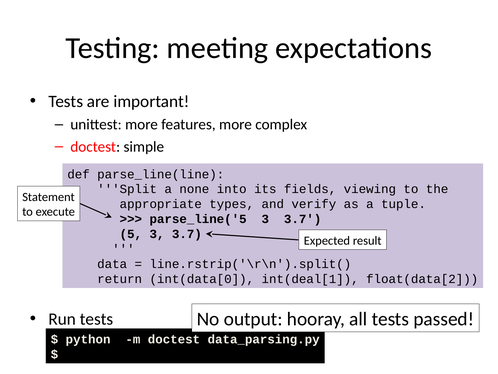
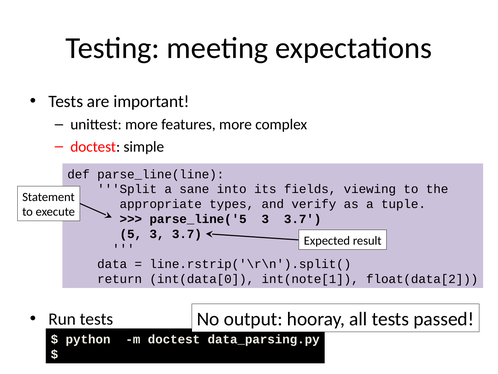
none: none -> sane (194, 189)
int(deal[1: int(deal[1 -> int(note[1 (310, 279)
